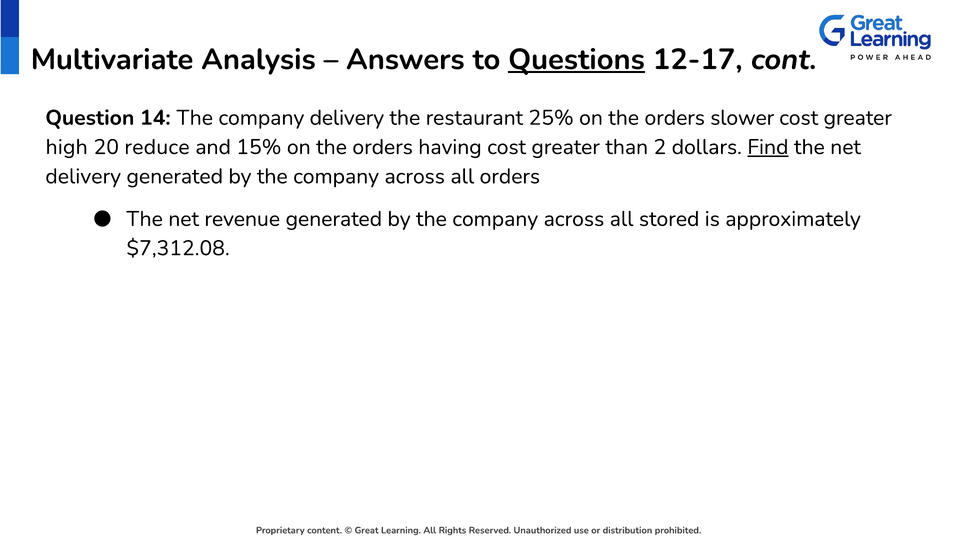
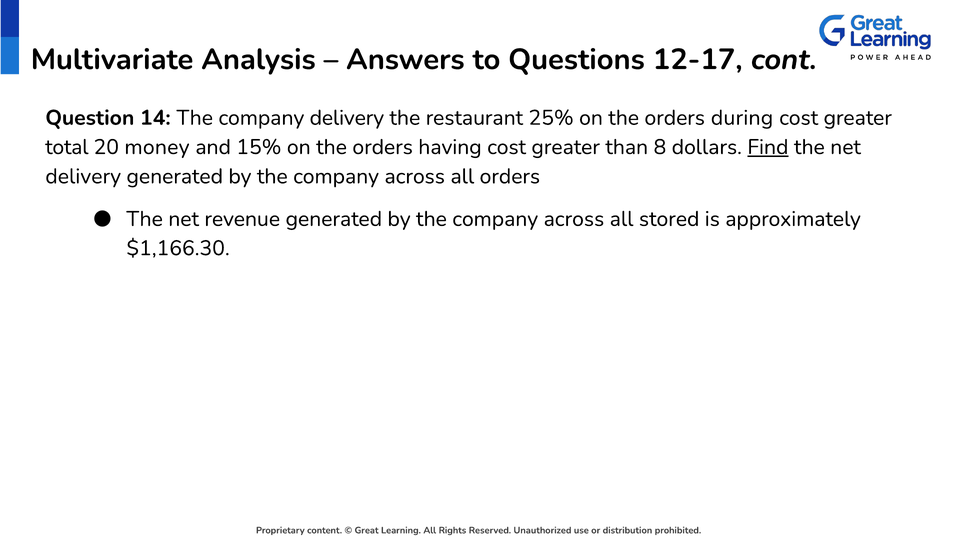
Questions underline: present -> none (577, 59)
slower: slower -> during (742, 118)
high: high -> total (67, 147)
reduce: reduce -> money (157, 147)
2: 2 -> 8 (660, 147)
$7,312.08: $7,312.08 -> $1,166.30 (178, 248)
